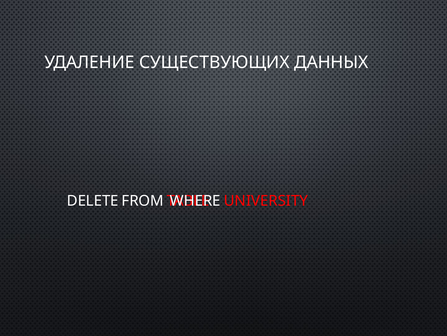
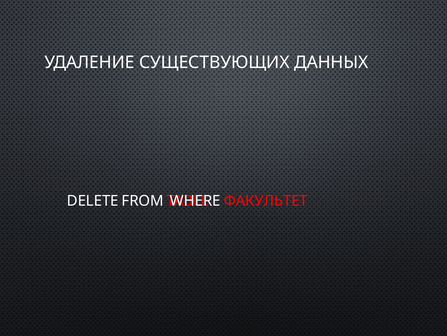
UNIVERSITY: UNIVERSITY -> ФАКУЛЬТЕТ (266, 201)
